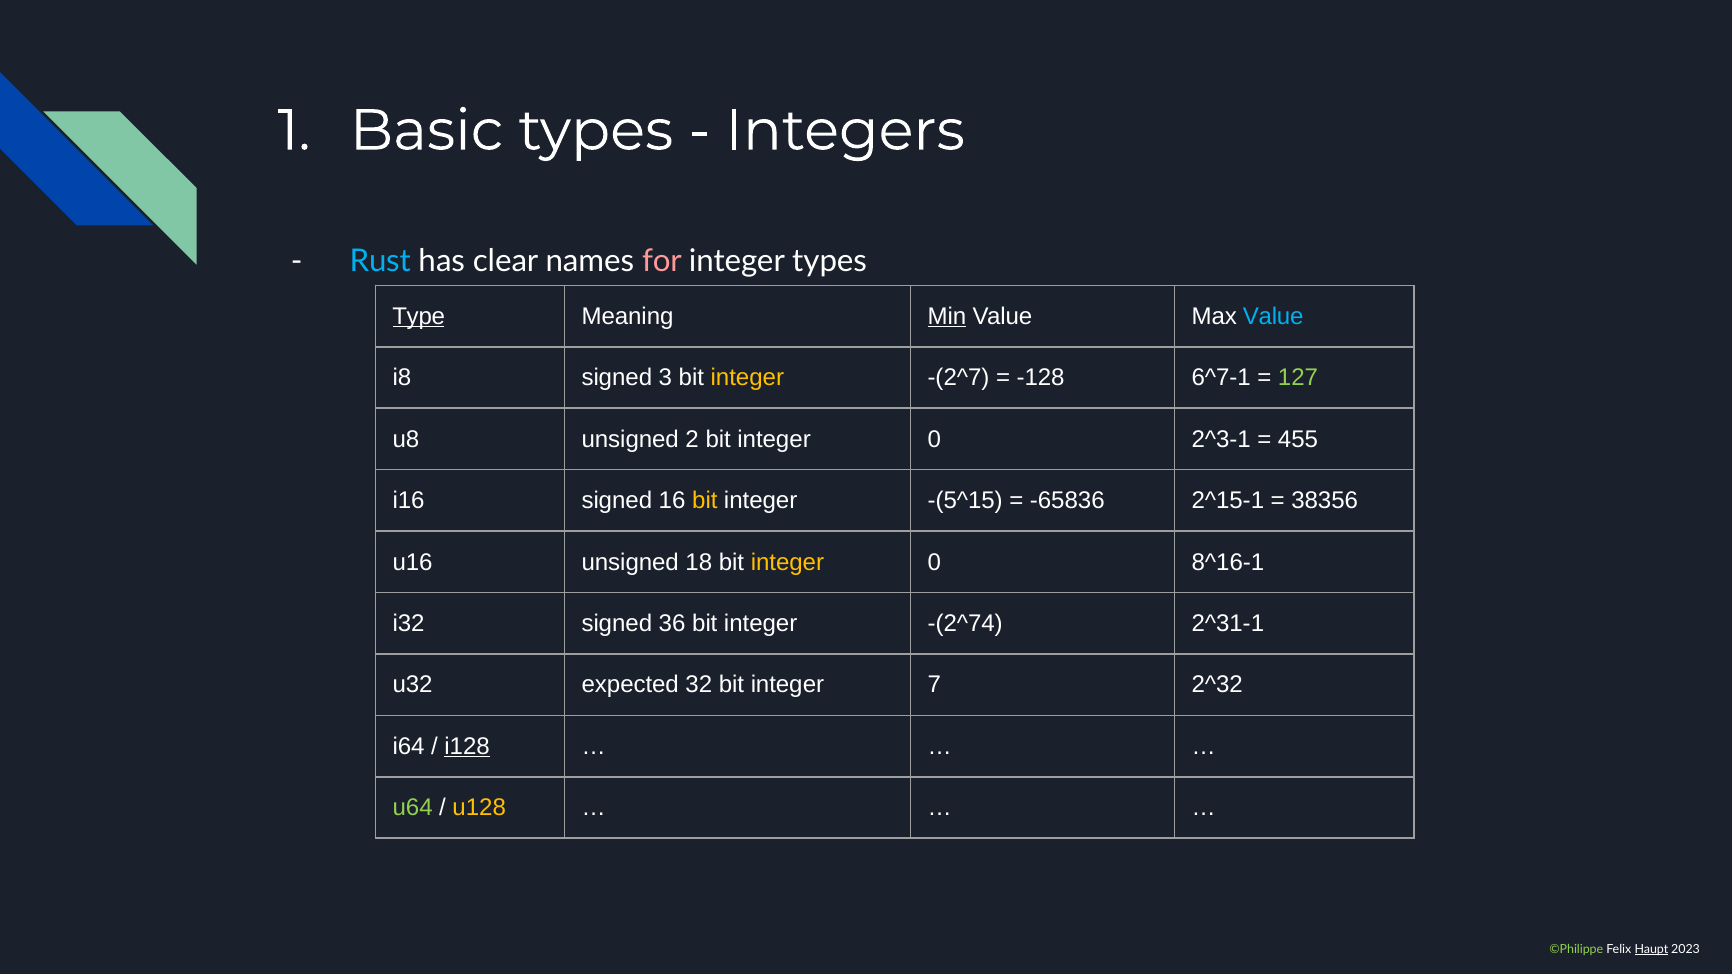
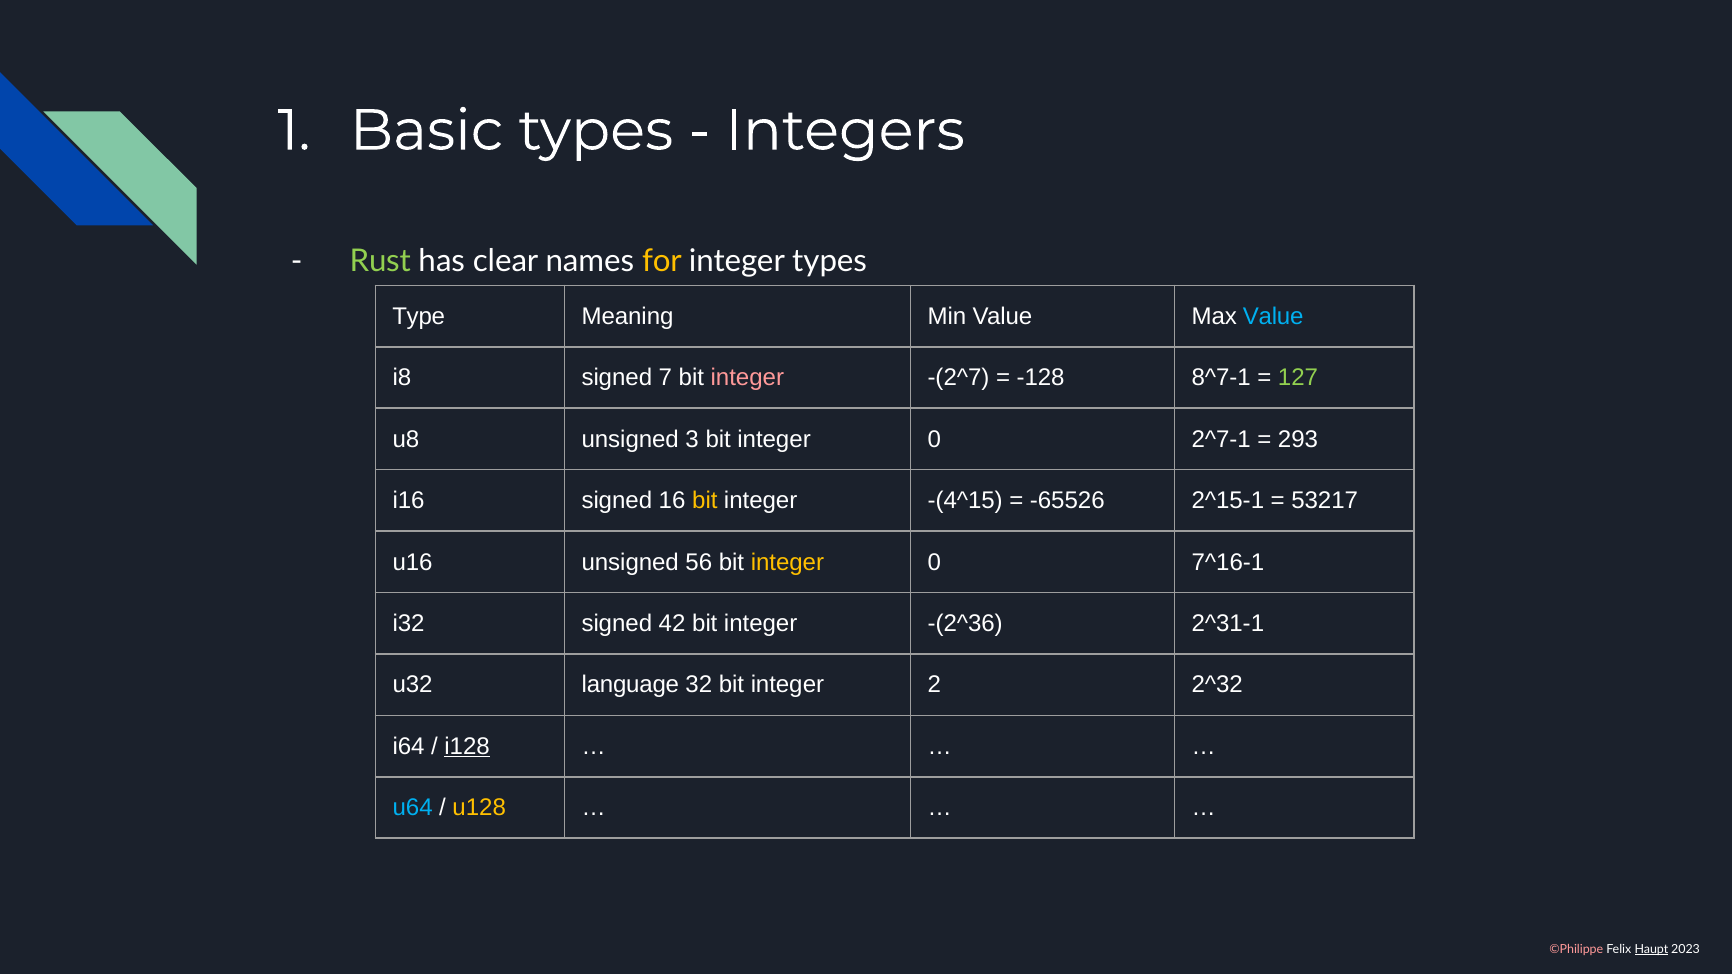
Rust colour: light blue -> light green (380, 262)
for colour: pink -> yellow (662, 262)
Type underline: present -> none (419, 316)
Min underline: present -> none (947, 316)
3: 3 -> 7 (665, 378)
integer colour: yellow -> pink (747, 378)
6^7-1: 6^7-1 -> 8^7-1 (1221, 378)
2: 2 -> 3 (692, 439)
2^3-1: 2^3-1 -> 2^7-1 (1221, 439)
455: 455 -> 293 (1298, 439)
-(5^15: -(5^15 -> -(4^15 (965, 501)
-65836: -65836 -> -65526 (1067, 501)
38356: 38356 -> 53217 (1325, 501)
18: 18 -> 56 (699, 562)
8^16-1: 8^16-1 -> 7^16-1 (1228, 562)
36: 36 -> 42 (672, 624)
-(2^74: -(2^74 -> -(2^36 (965, 624)
expected: expected -> language (630, 685)
7: 7 -> 2 (934, 685)
u64 colour: light green -> light blue (413, 808)
©Philippe colour: light green -> pink (1576, 949)
